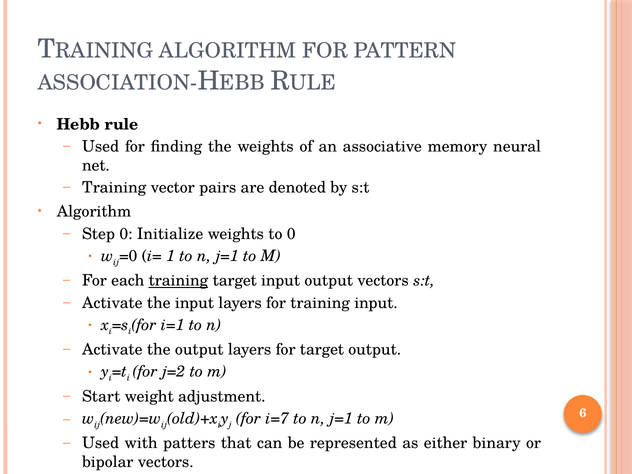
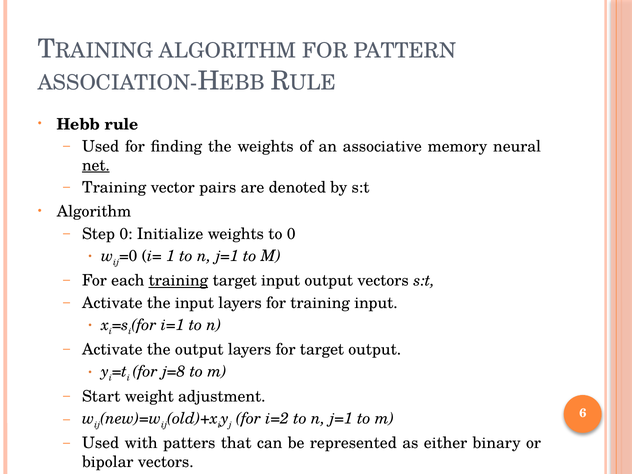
net underline: none -> present (96, 165)
j=2: j=2 -> j=8 (174, 372)
i=7: i=7 -> i=2 (277, 419)
